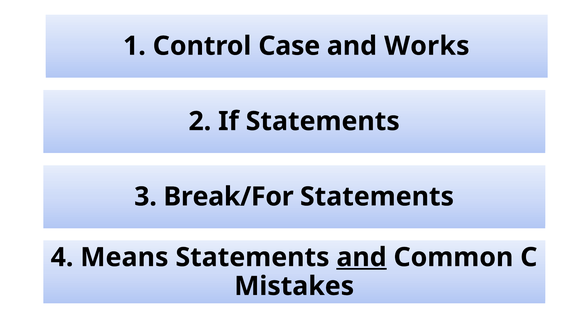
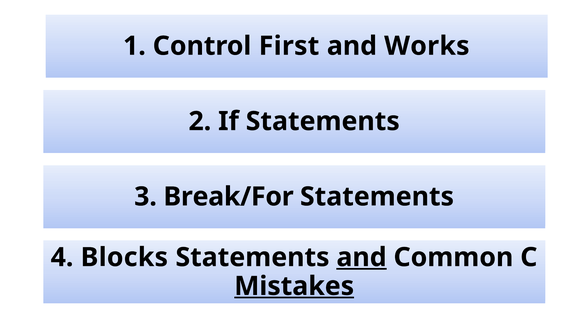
Case: Case -> First (289, 46)
Means: Means -> Blocks (124, 258)
Mistakes underline: none -> present (294, 286)
